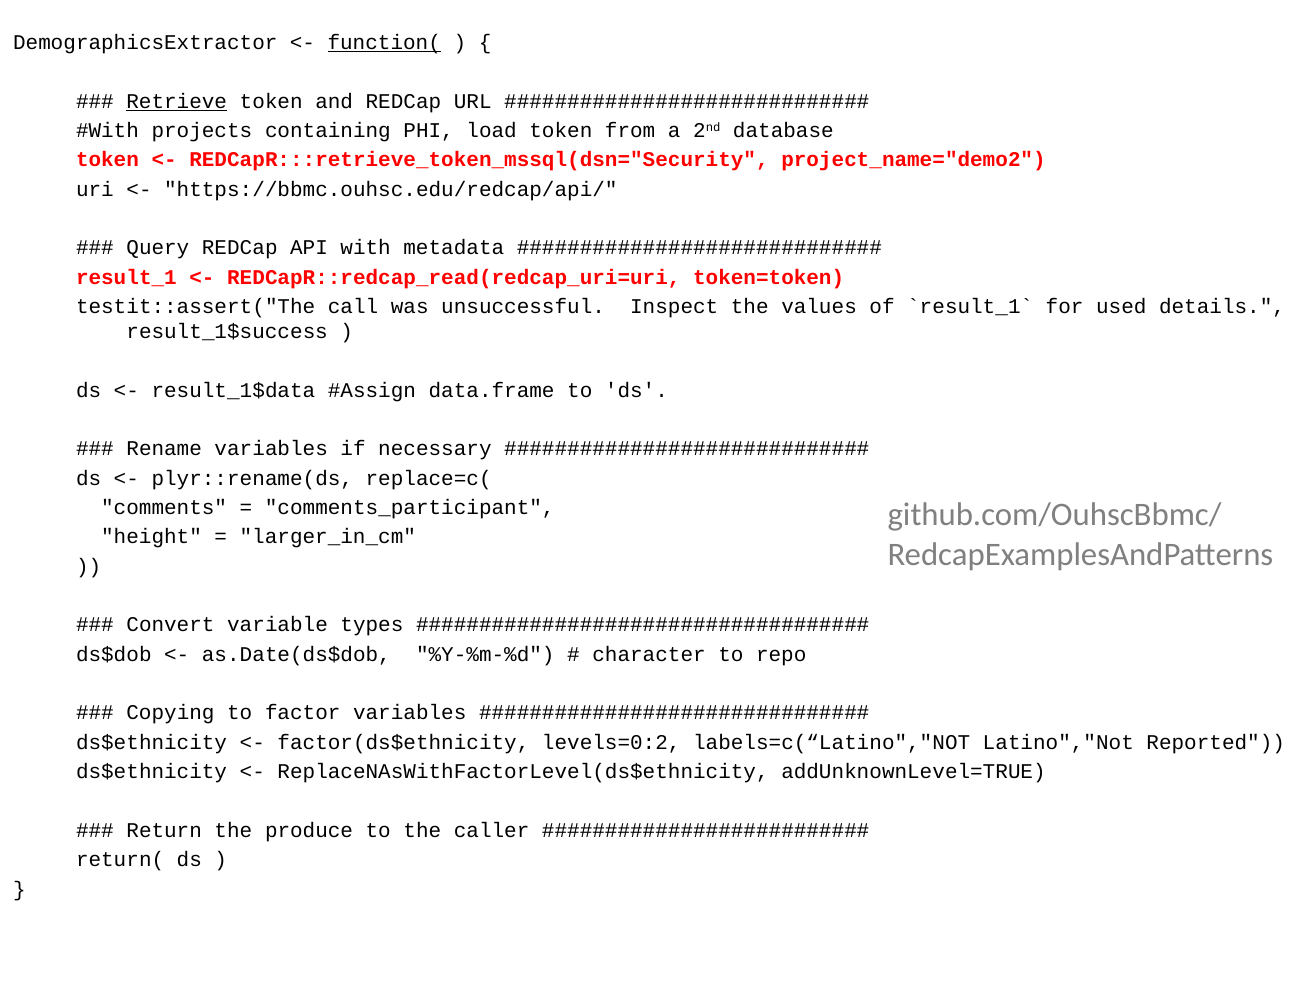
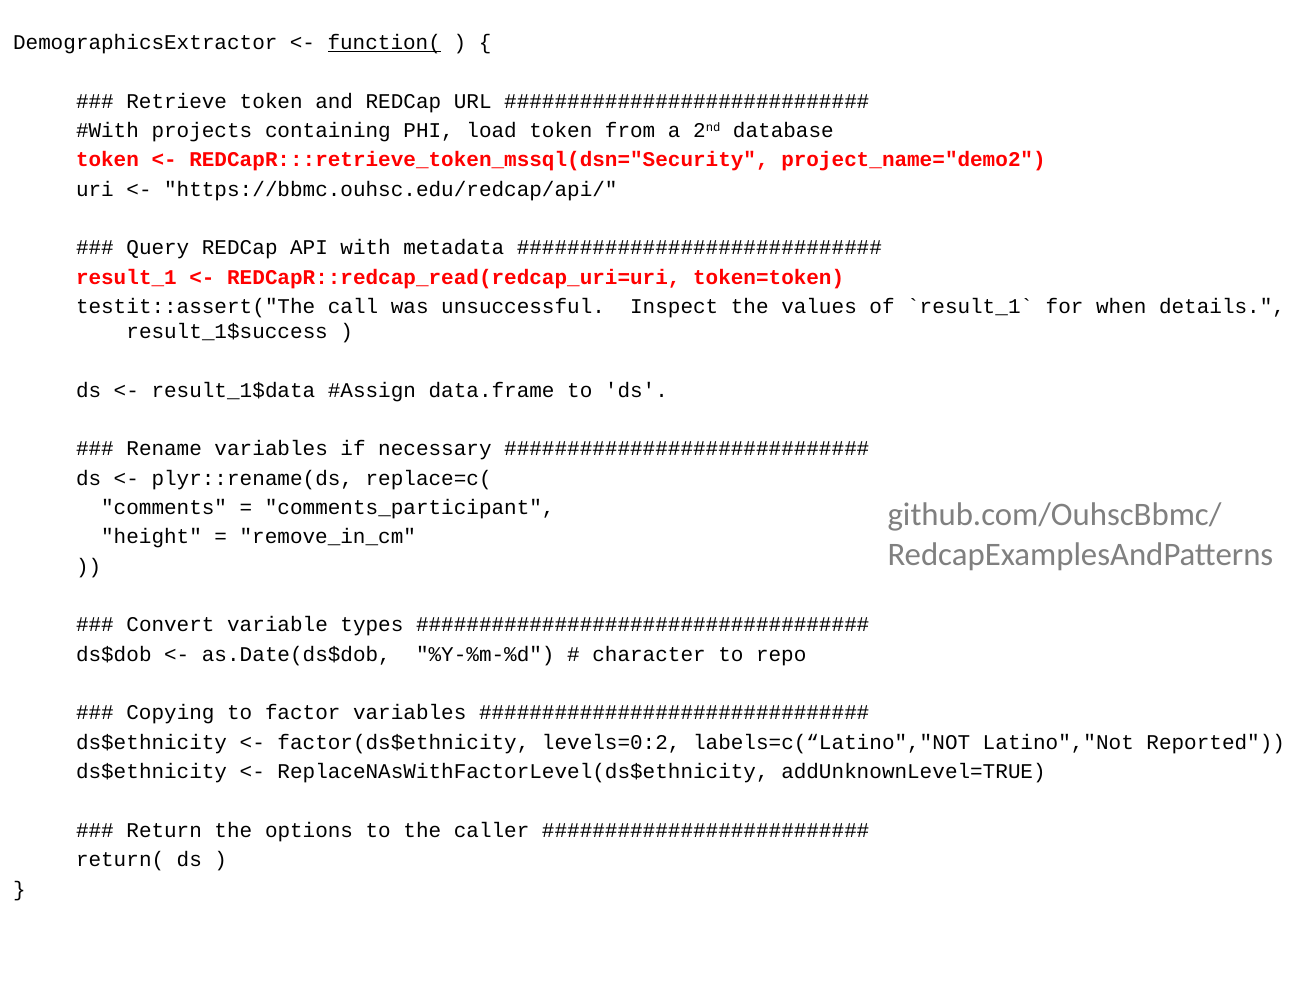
Retrieve underline: present -> none (177, 101)
used: used -> when (1121, 307)
larger_in_cm: larger_in_cm -> remove_in_cm (328, 537)
produce: produce -> options (309, 830)
